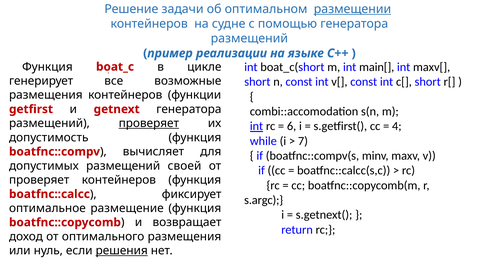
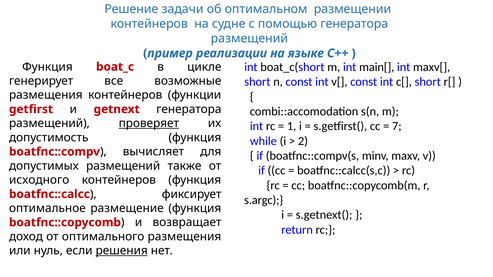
размещении underline: present -> none (352, 9)
int underline: present -> none (257, 126)
6: 6 -> 1 (292, 126)
4: 4 -> 7 (397, 126)
7: 7 -> 2 (303, 141)
своей: своей -> также (185, 166)
проверяет: проверяет -> исходного (39, 180)
